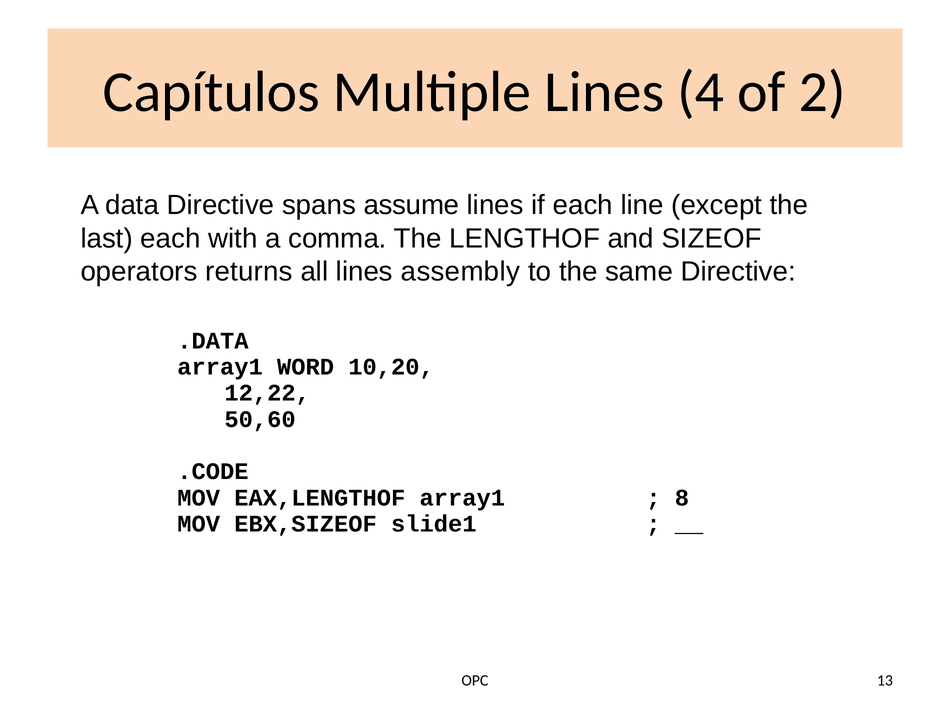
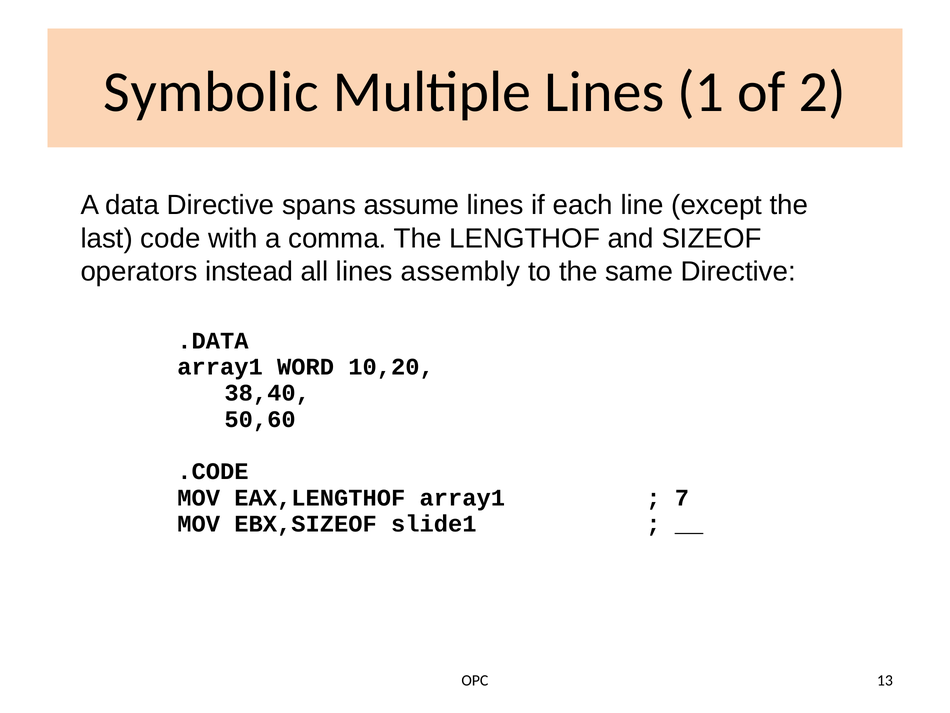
Capítulos: Capítulos -> Symbolic (211, 92)
4: 4 -> 1 (701, 92)
last each: each -> code (171, 238)
returns: returns -> instead (249, 272)
12,22: 12,22 -> 38,40 (267, 393)
8: 8 -> 7 (682, 497)
